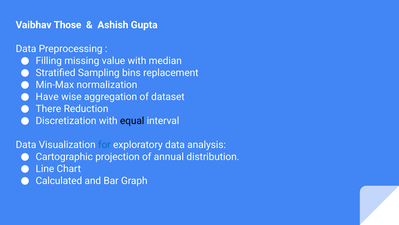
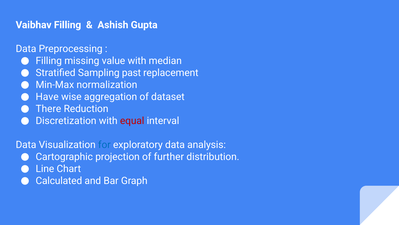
Vaibhav Those: Those -> Filling (68, 25)
bins: bins -> past (131, 73)
equal colour: black -> red (132, 121)
annual: annual -> further (169, 156)
